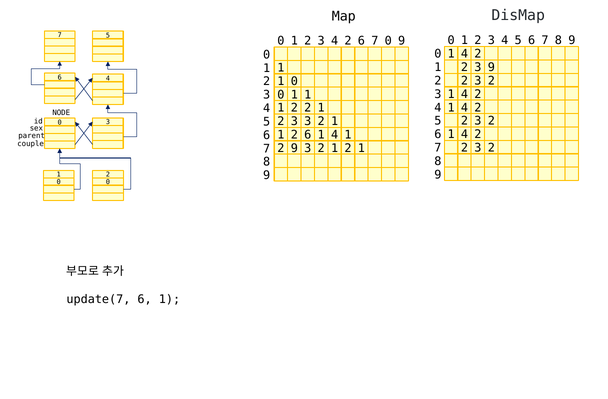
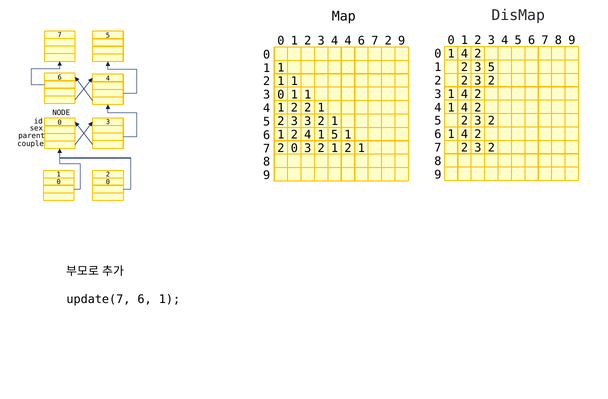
3 4 2: 2 -> 4 (348, 41)
7 0: 0 -> 2 (388, 41)
3 9: 9 -> 5 (491, 67)
0: 0 -> 1 (294, 81)
1 2 6: 6 -> 4 (308, 135)
4: 4 -> 5 (335, 135)
2 9: 9 -> 0 (294, 148)
